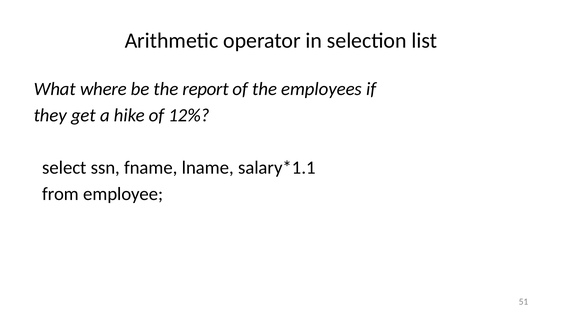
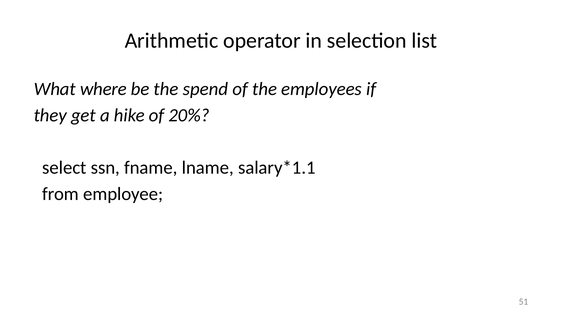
report: report -> spend (205, 89)
12%: 12% -> 20% (189, 115)
